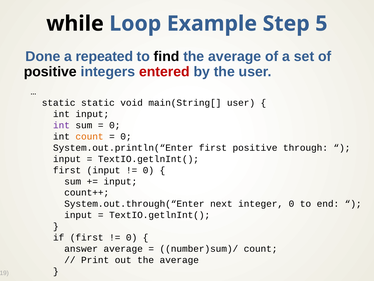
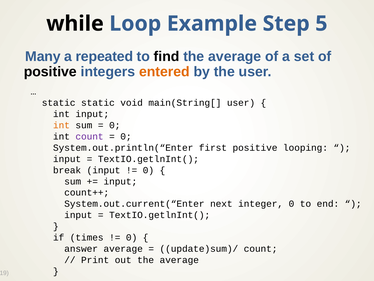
Done: Done -> Many (43, 56)
entered colour: red -> orange (164, 72)
int colour: purple -> orange (61, 125)
count colour: orange -> purple (90, 136)
through: through -> looping (306, 147)
first: first -> break (67, 170)
System.out.through(“Enter: System.out.through(“Enter -> System.out.current(“Enter (134, 204)
if first: first -> times (87, 237)
number)sum)/: number)sum)/ -> update)sum)/ (199, 248)
